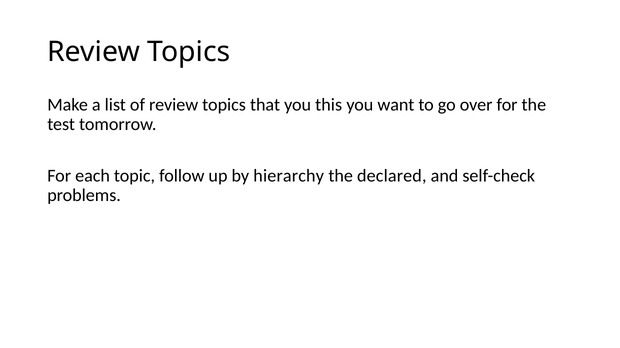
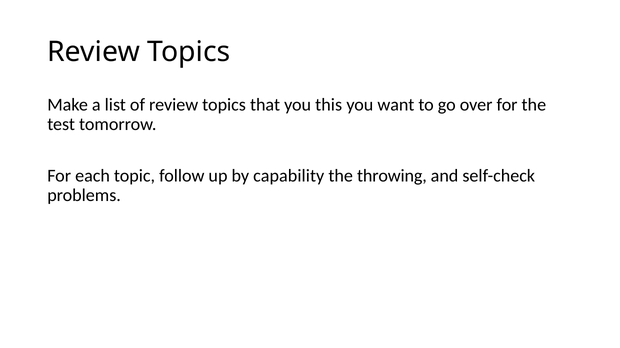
hierarchy: hierarchy -> capability (289, 176)
declared: declared -> throwing (392, 176)
